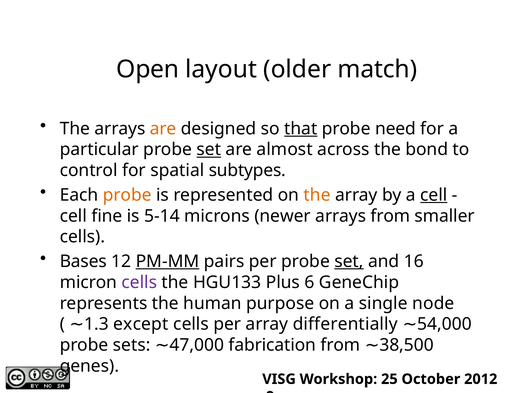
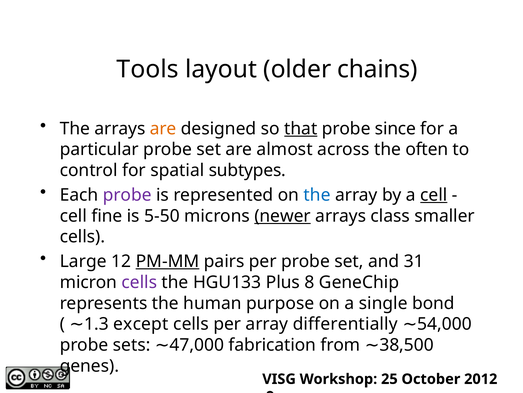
Open: Open -> Tools (148, 69)
match: match -> chains (377, 69)
need: need -> since (395, 128)
set underline: present -> none (209, 149)
bond: bond -> often (427, 149)
probe colour: orange -> purple (127, 195)
the colour: orange -> blue (317, 195)
5-14: 5-14 -> 5-50 (162, 216)
newer underline: none -> present (283, 216)
arrays from: from -> class (390, 216)
Bases: Bases -> Large (83, 261)
set underline: present -> none (349, 261)
16: 16 -> 31 (414, 261)
6: 6 -> 8 (309, 282)
node: node -> bond (433, 303)
